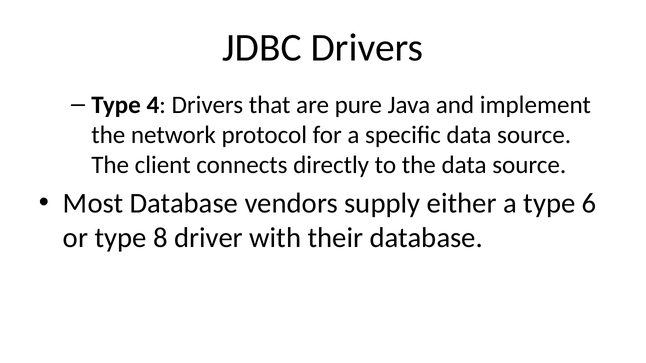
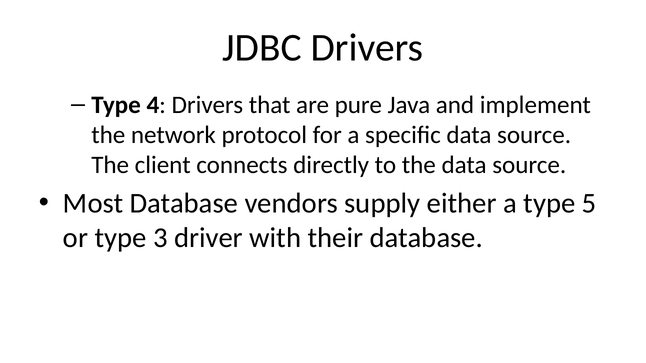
6: 6 -> 5 (589, 204)
8: 8 -> 3 (160, 238)
